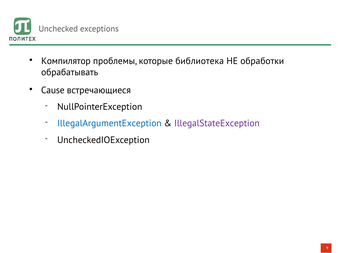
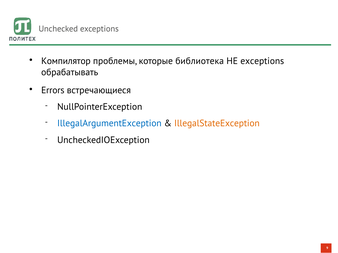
НЕ обработки: обработки -> exceptions (262, 61)
Cause: Cause -> Errors (53, 90)
IllegalStateException colour: purple -> orange (217, 124)
